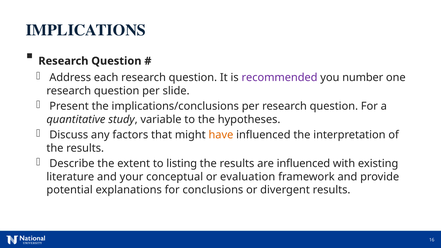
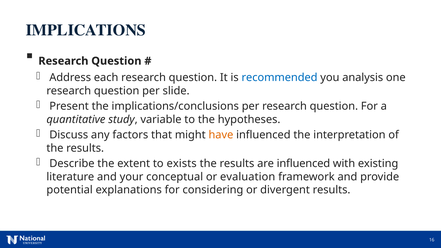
recommended colour: purple -> blue (280, 78)
number: number -> analysis (363, 78)
listing: listing -> exists (182, 164)
conclusions: conclusions -> considering (213, 190)
